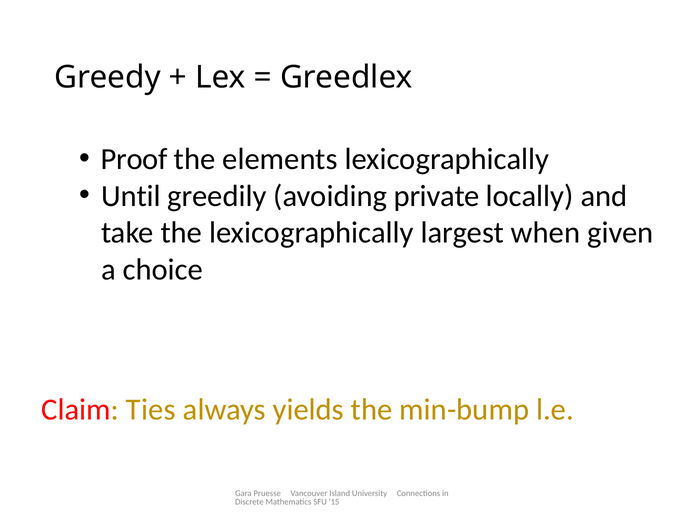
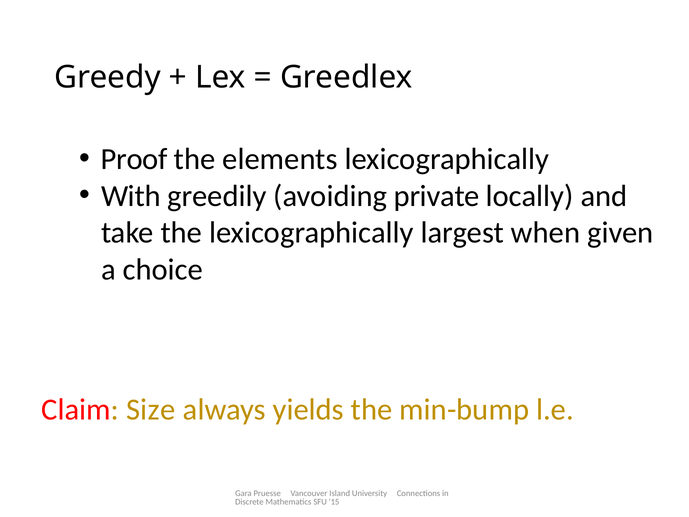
Until: Until -> With (131, 196)
Ties: Ties -> Size (151, 410)
